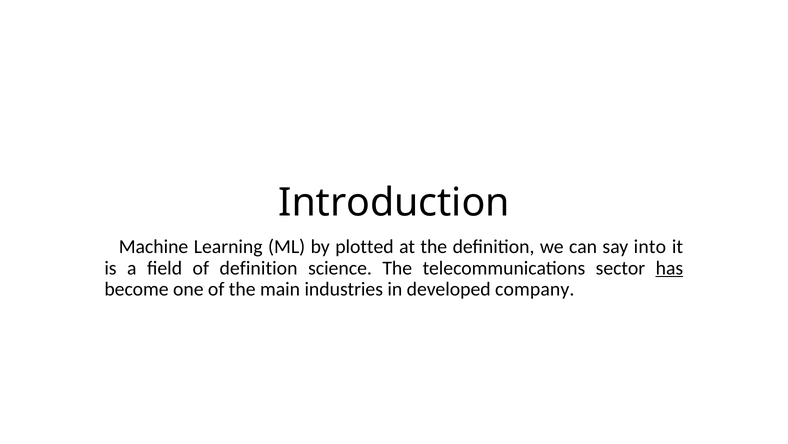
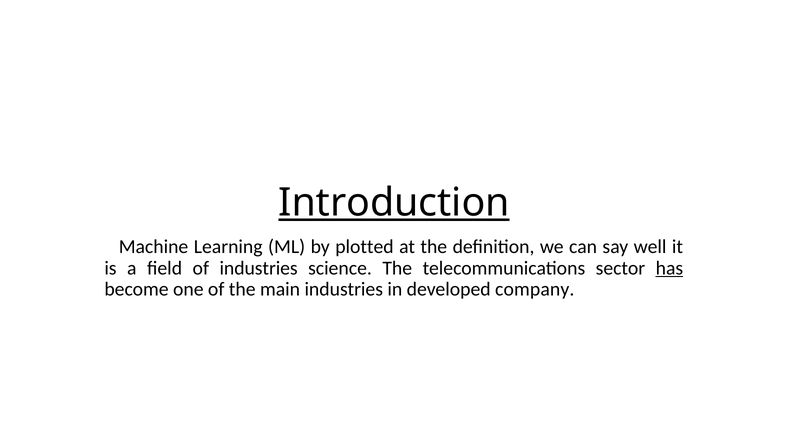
Introduction underline: none -> present (394, 202)
into: into -> well (650, 246)
of definition: definition -> industries (259, 268)
